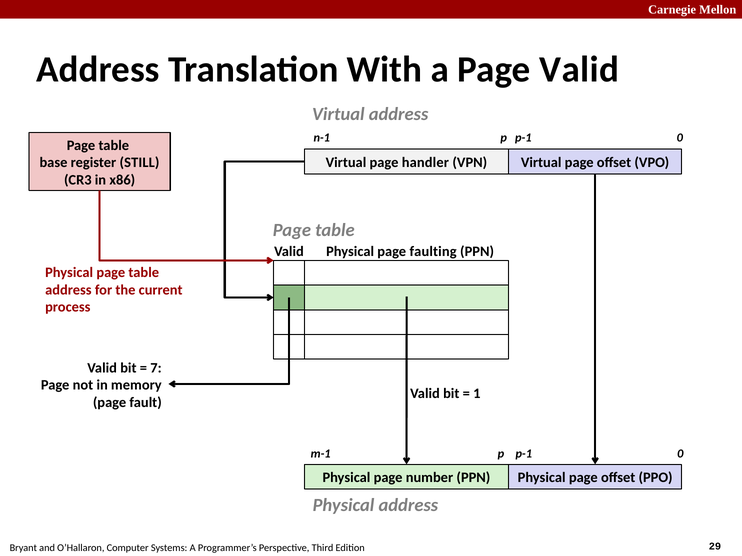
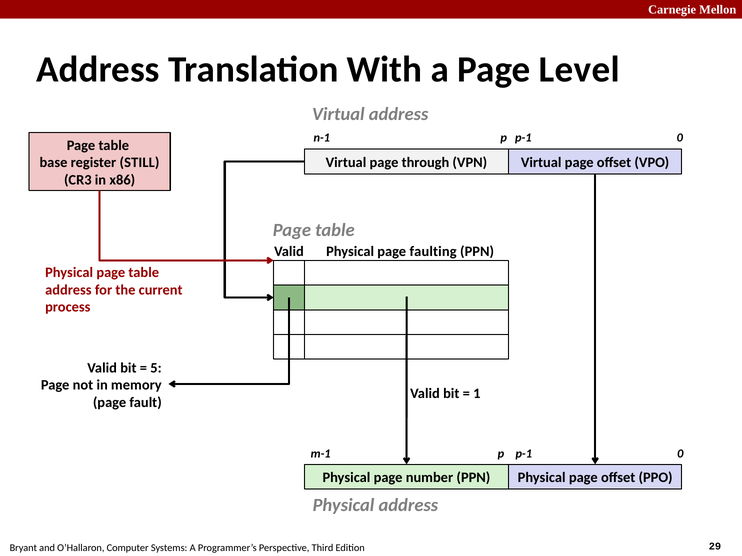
Page Valid: Valid -> Level (579, 70)
handler: handler -> through (425, 163)
7: 7 -> 5 (156, 368)
